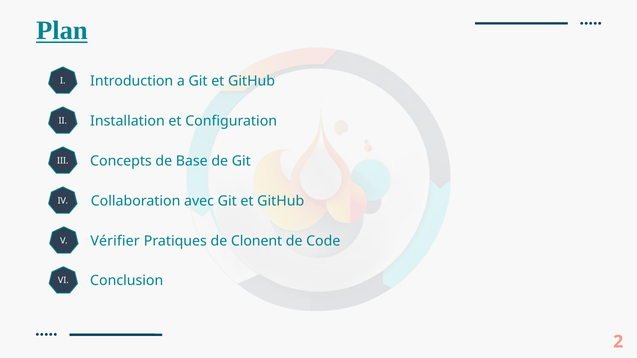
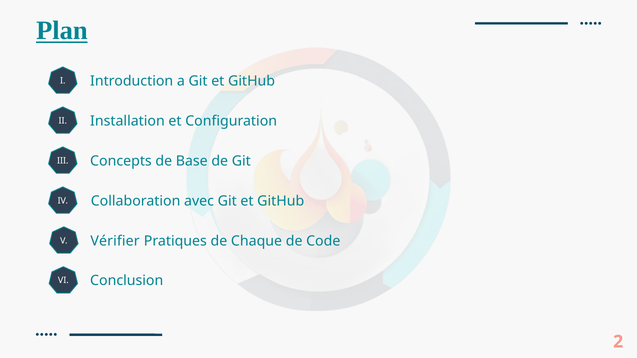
Clonent: Clonent -> Chaque (257, 241)
